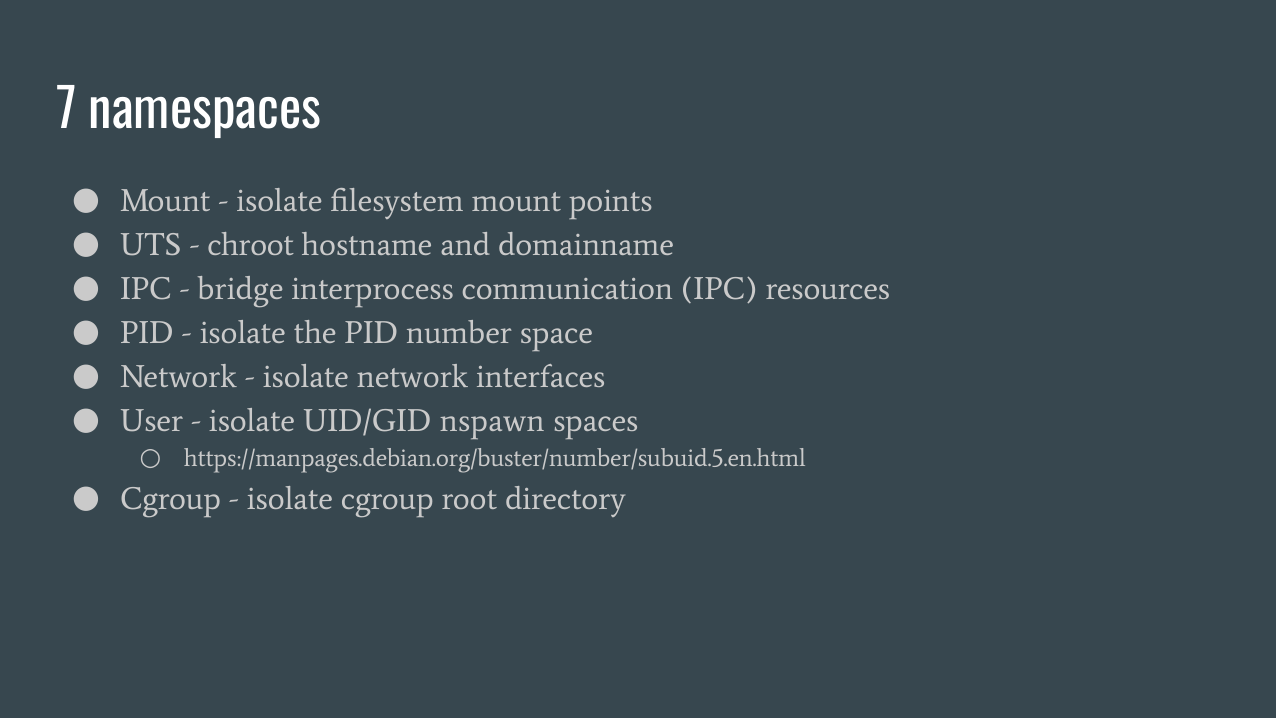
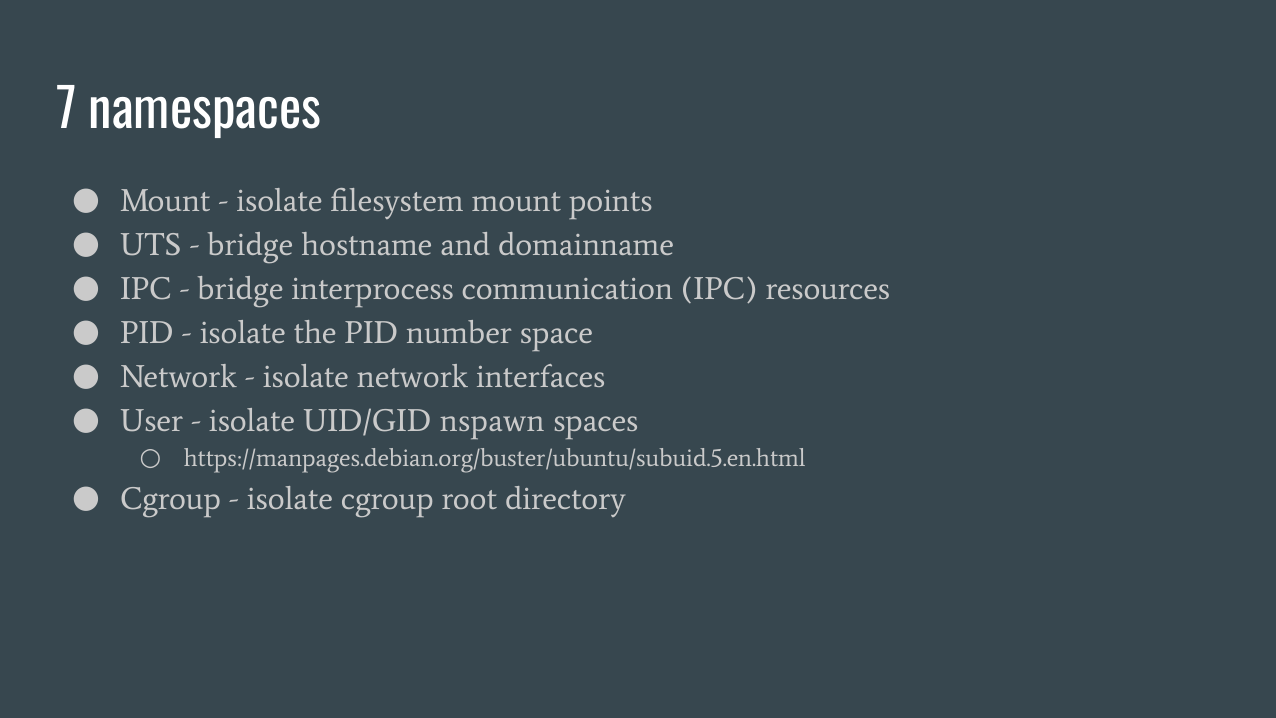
chroot: chroot -> bridge (250, 245)
https://manpages.debian.org/buster/number/subuid.5.en.html: https://manpages.debian.org/buster/number/subuid.5.en.html -> https://manpages.debian.org/buster/ubuntu/subuid.5.en.html (495, 459)
